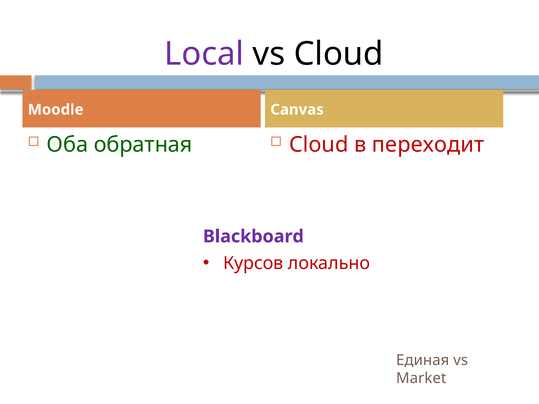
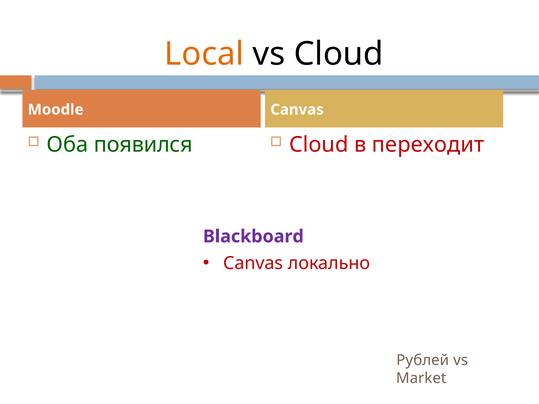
Local colour: purple -> orange (204, 54)
обратная: обратная -> появился (143, 145)
Курсов: Курсов -> Canvas (253, 264)
Единая: Единая -> Рублей (423, 360)
